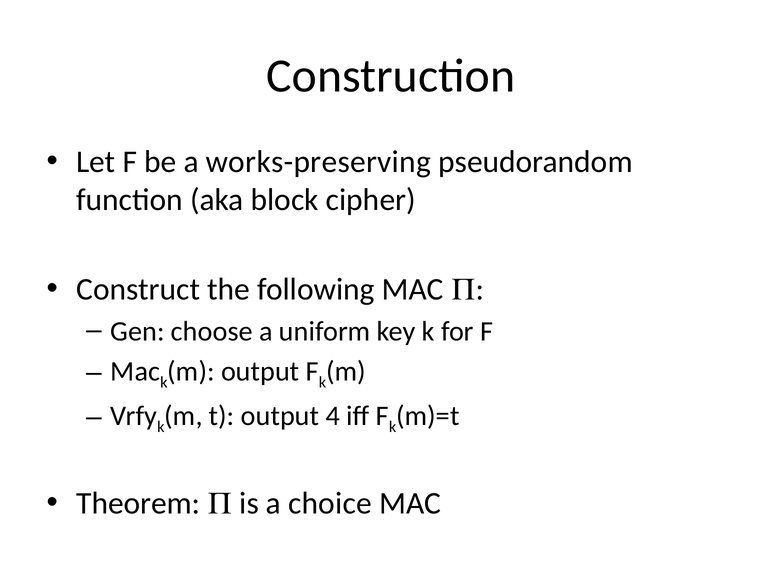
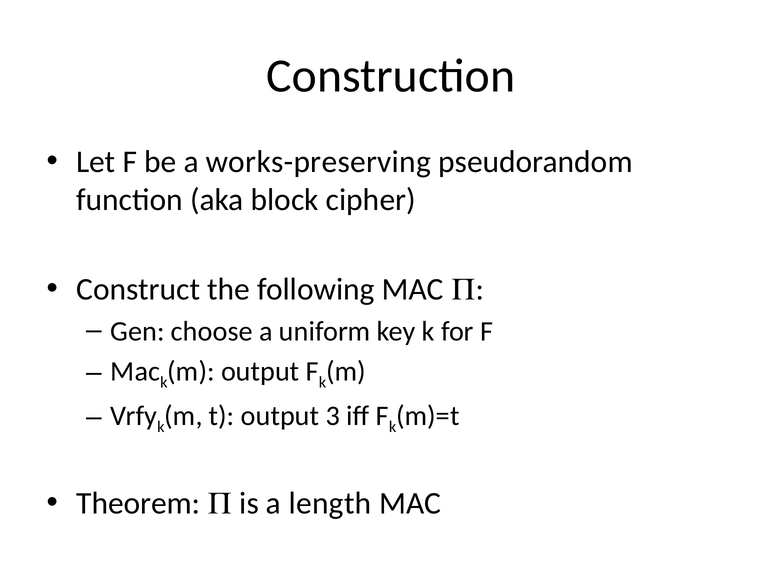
4: 4 -> 3 (333, 415)
choice: choice -> length (330, 503)
